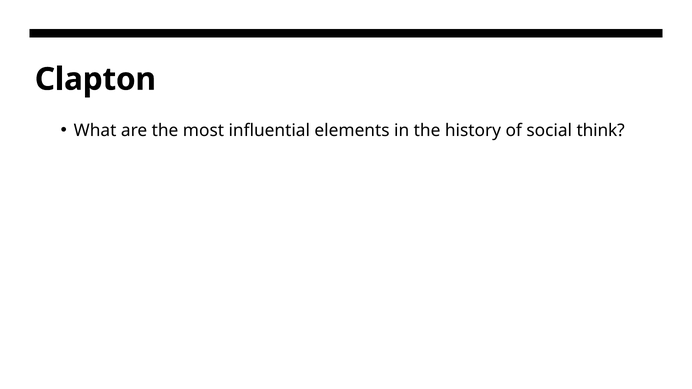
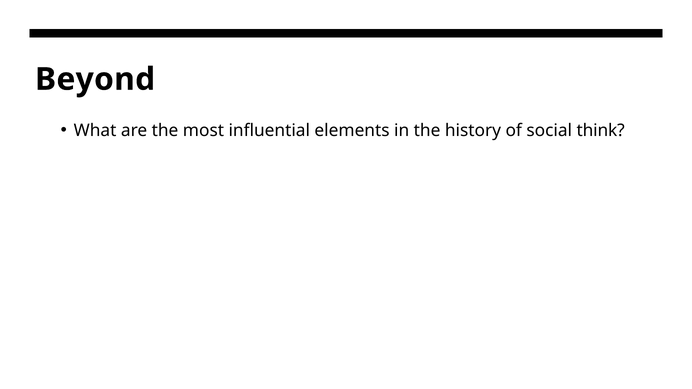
Clapton: Clapton -> Beyond (95, 79)
